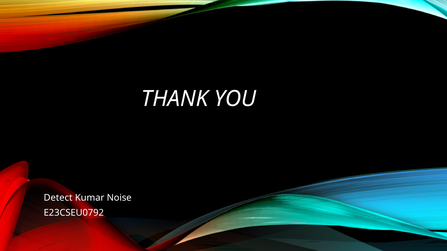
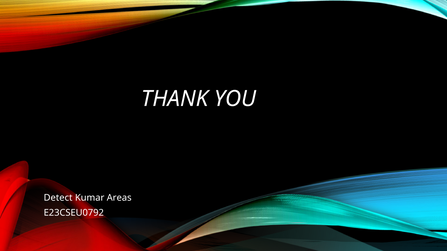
Noise: Noise -> Areas (119, 198)
